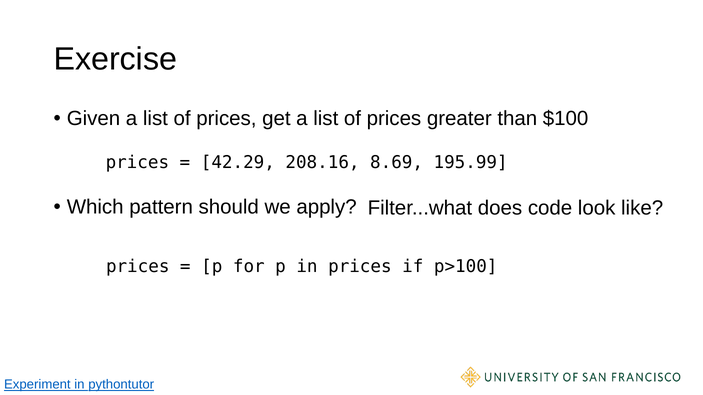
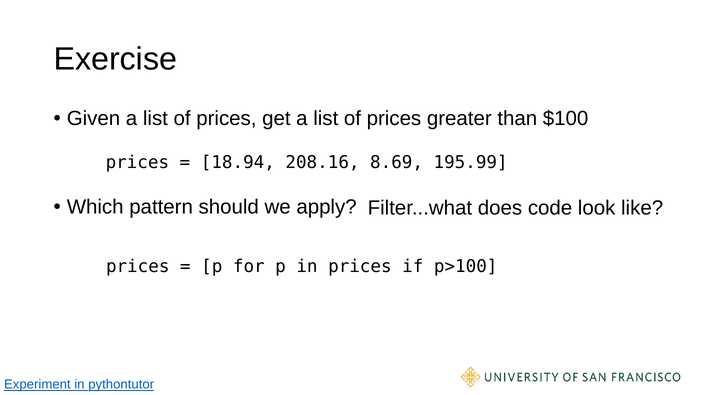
42.29: 42.29 -> 18.94 (238, 163)
